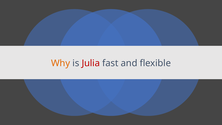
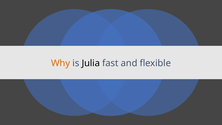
Julia colour: red -> black (91, 63)
